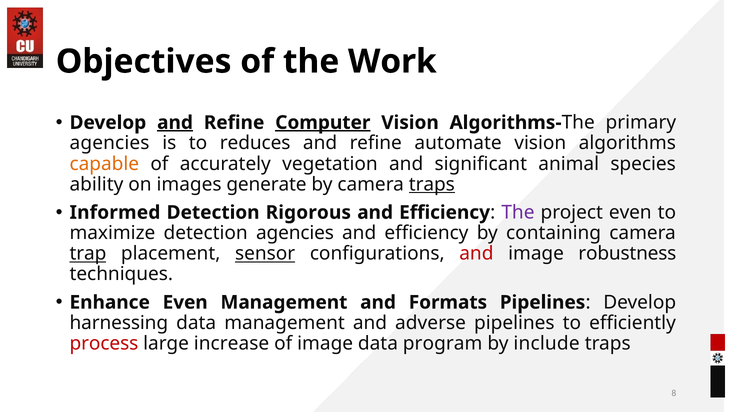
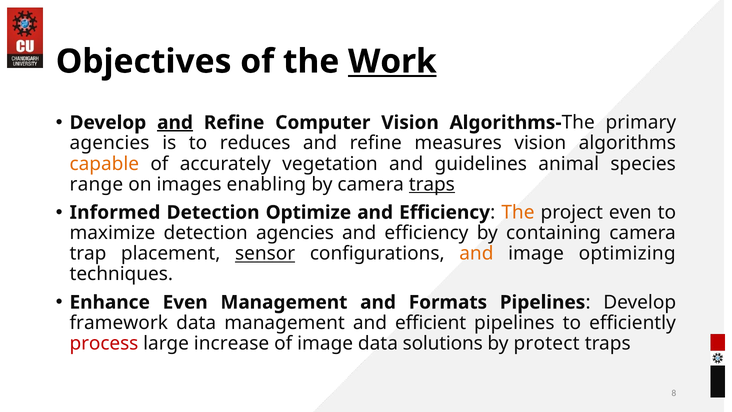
Work underline: none -> present (392, 61)
Computer underline: present -> none (323, 123)
automate: automate -> measures (458, 143)
significant: significant -> guidelines (481, 164)
ability: ability -> range (96, 184)
generate: generate -> enabling (266, 184)
Rigorous: Rigorous -> Optimize (308, 212)
The colour: purple -> orange (518, 212)
trap underline: present -> none (88, 253)
and colour: red -> orange (476, 253)
robustness: robustness -> optimizing (627, 253)
harnessing: harnessing -> framework (119, 323)
adverse: adverse -> efficient (431, 323)
program: program -> solutions (443, 343)
include: include -> protect (547, 343)
